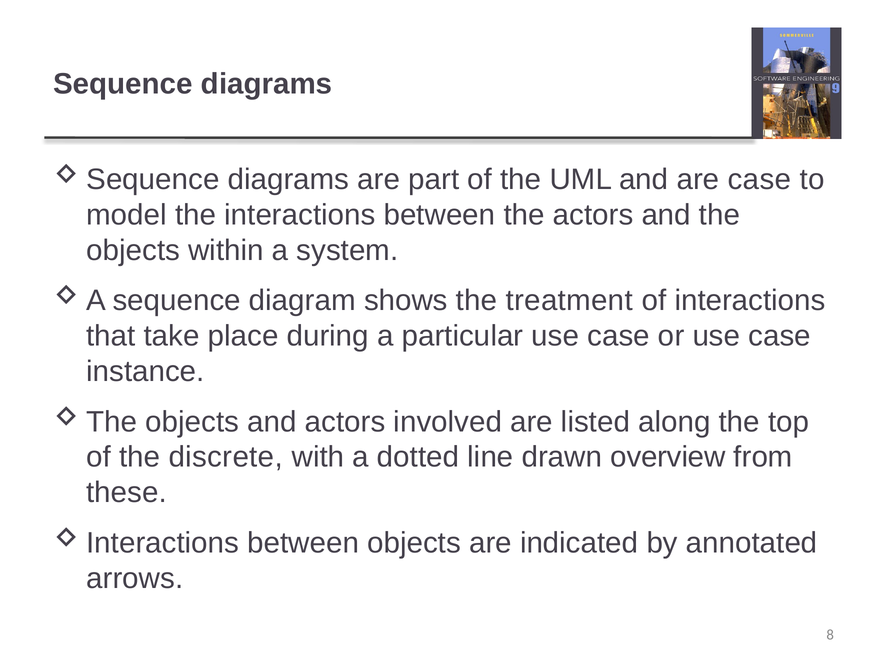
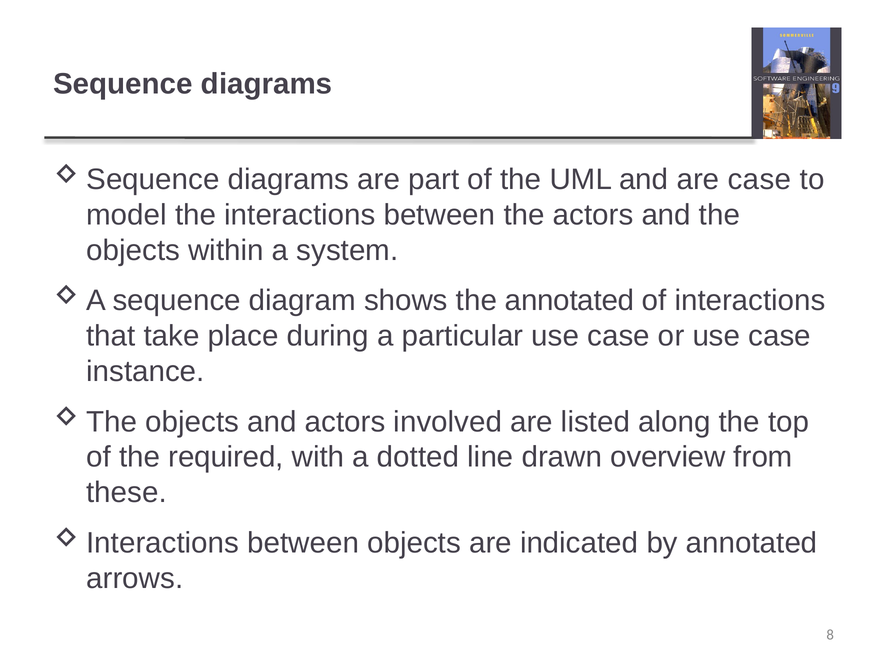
the treatment: treatment -> annotated (570, 301)
discrete: discrete -> required (226, 457)
